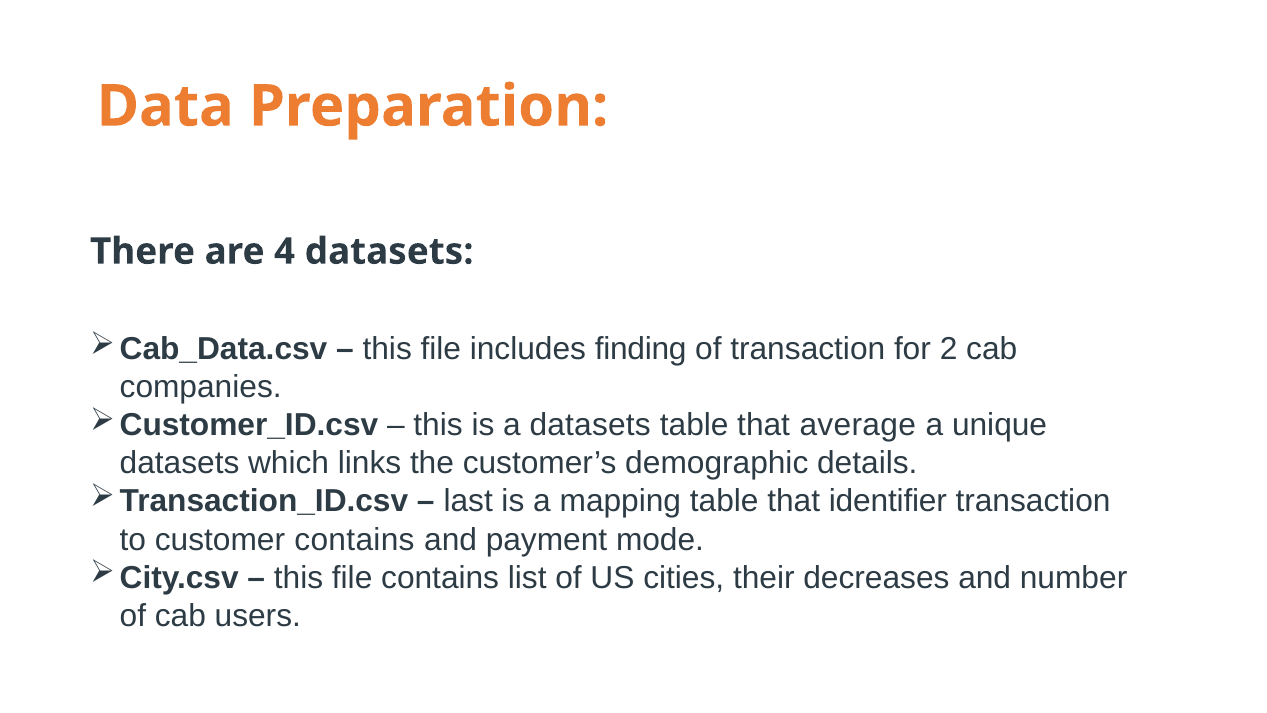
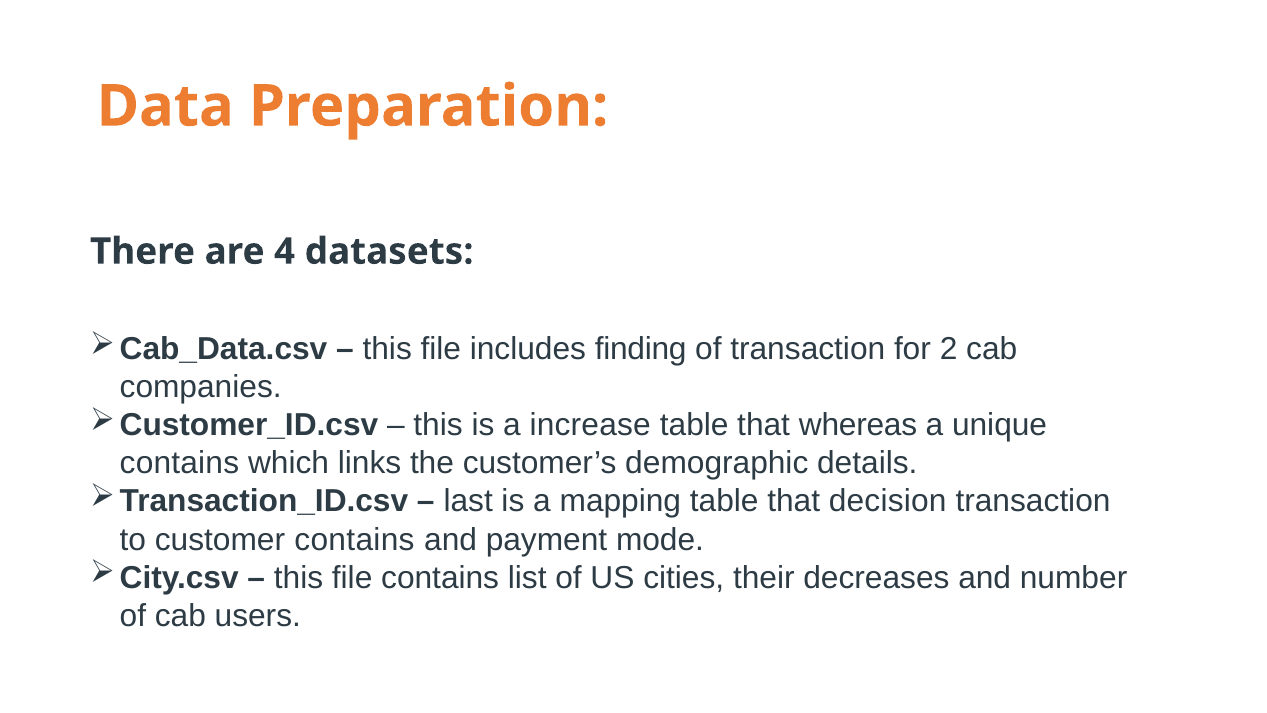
a datasets: datasets -> increase (590, 425)
average: average -> whereas (858, 425)
datasets: datasets -> contains (179, 463)
identifier: identifier -> decision (888, 501)
